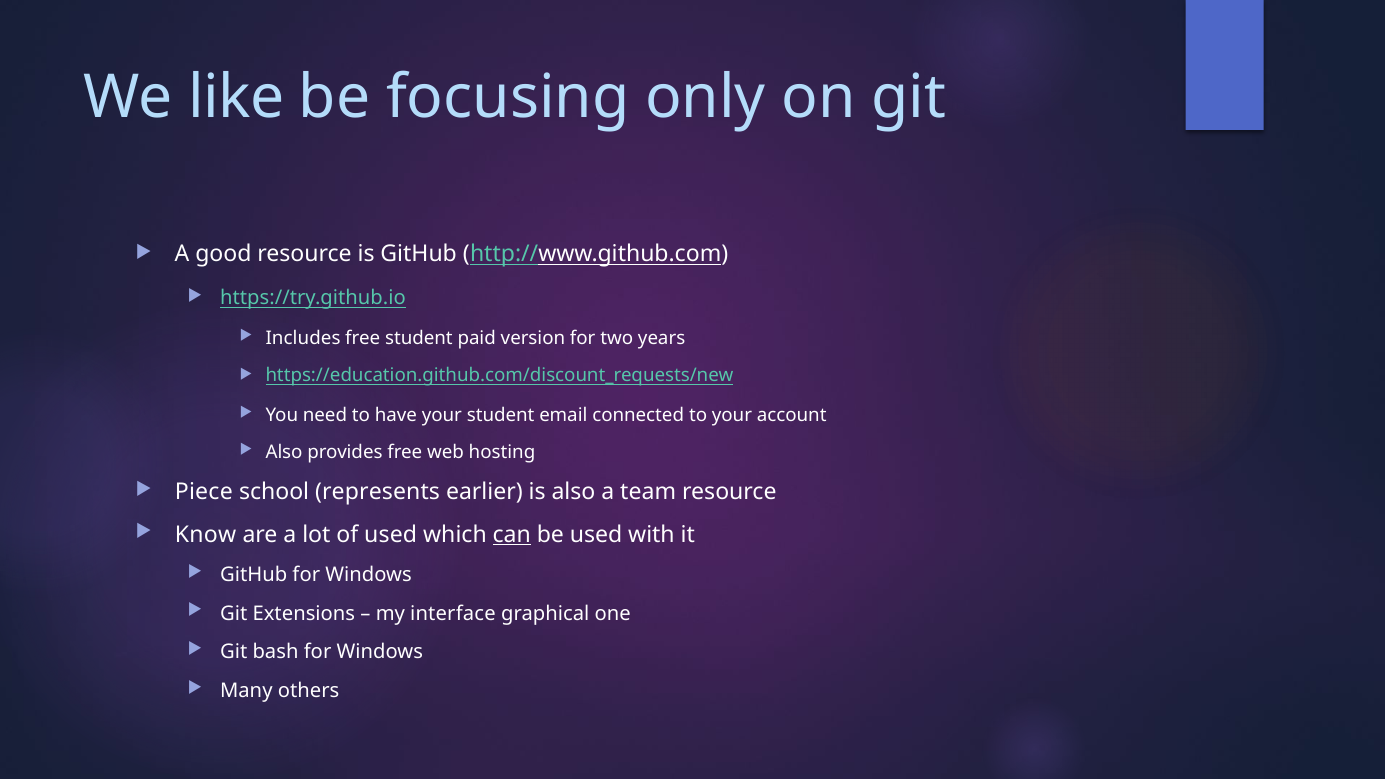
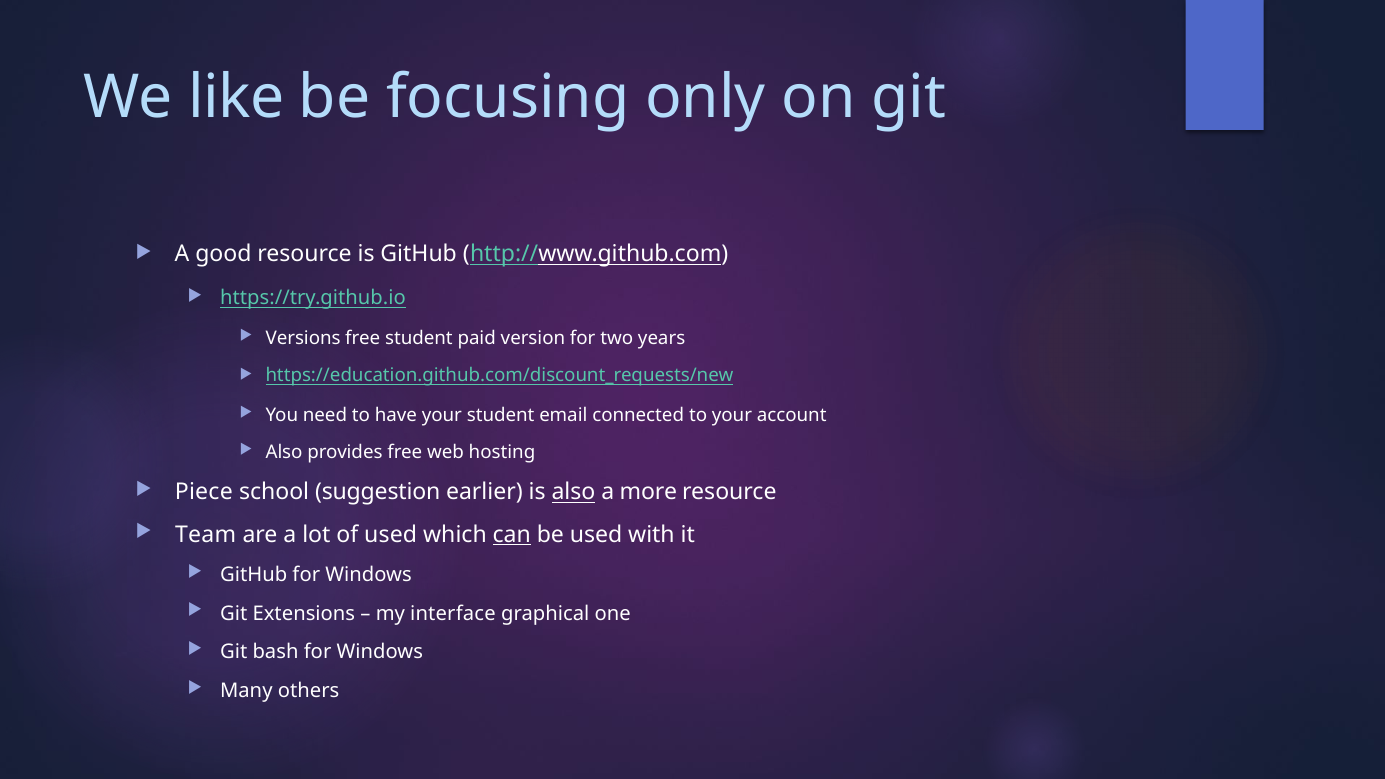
Includes: Includes -> Versions (303, 339)
represents: represents -> suggestion (378, 492)
also underline: none -> present (573, 492)
team: team -> more (648, 492)
Know: Know -> Team (206, 534)
